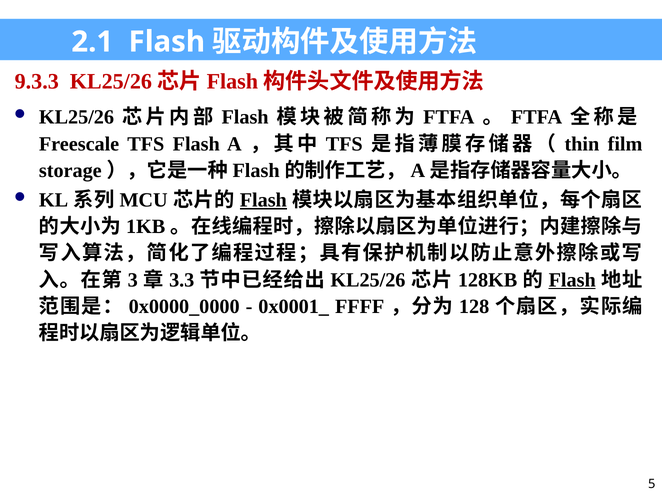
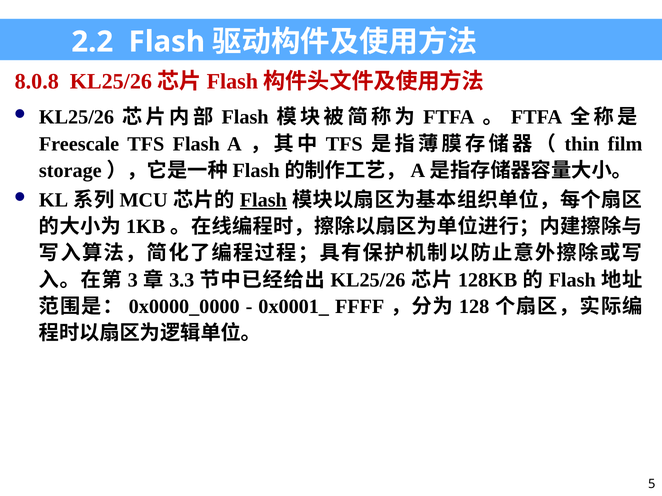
2.1: 2.1 -> 2.2 (92, 42)
9.3.3: 9.3.3 -> 8.0.8 (37, 82)
Flash underline: present -> none (572, 280)
